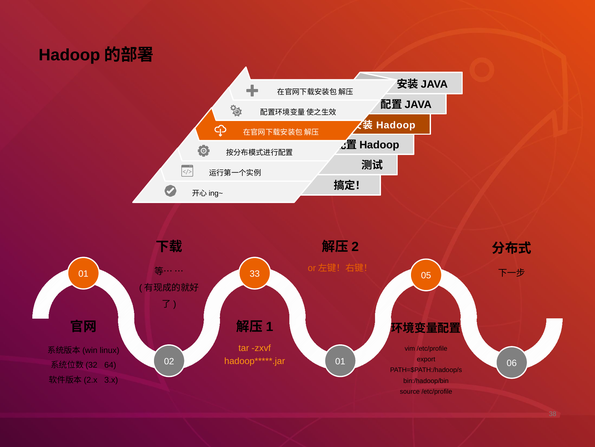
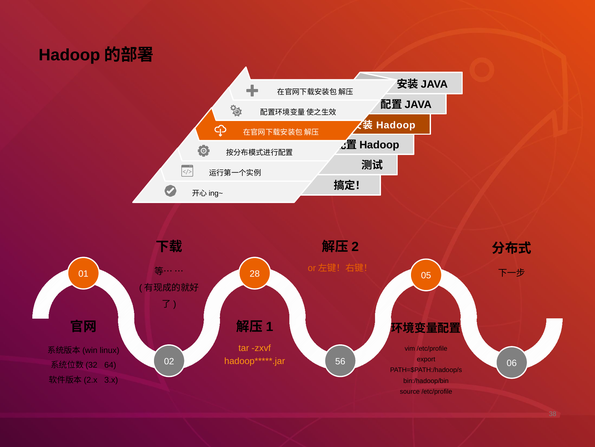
33: 33 -> 28 (255, 273)
02 01: 01 -> 56 (340, 361)
